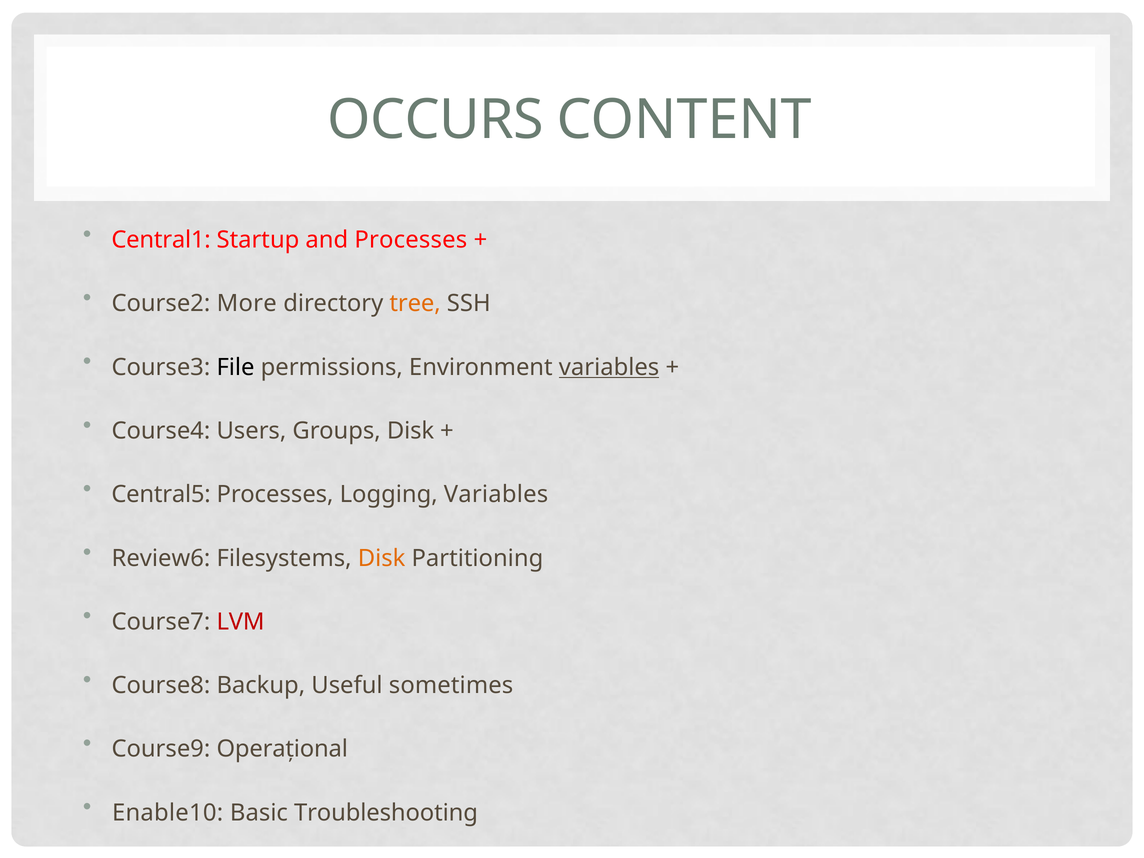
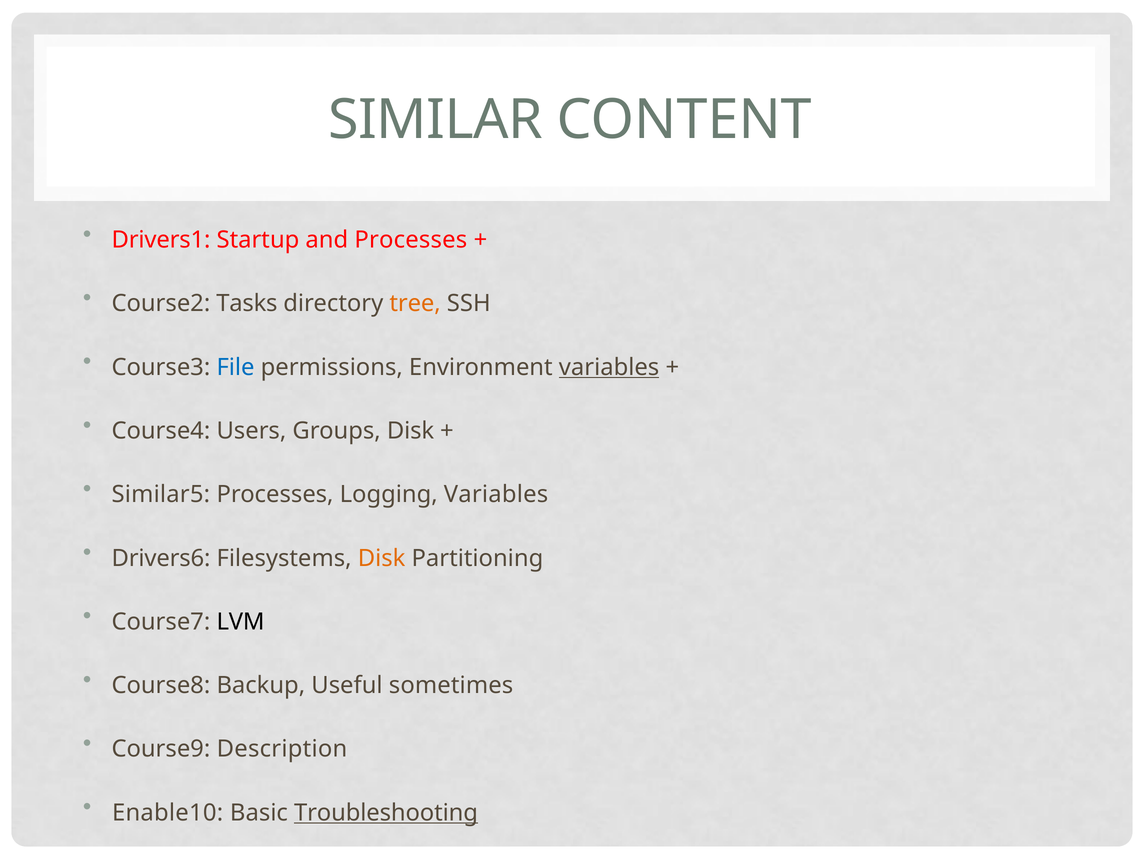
OCCURS: OCCURS -> SIMILAR (436, 120)
Central1: Central1 -> Drivers1 (161, 240)
More: More -> Tasks (247, 304)
File colour: black -> blue (236, 367)
Central5: Central5 -> Similar5 (161, 495)
Review6: Review6 -> Drivers6 (161, 558)
LVM colour: red -> black (241, 622)
Operaţional: Operaţional -> Description (282, 749)
Troubleshooting underline: none -> present (386, 813)
